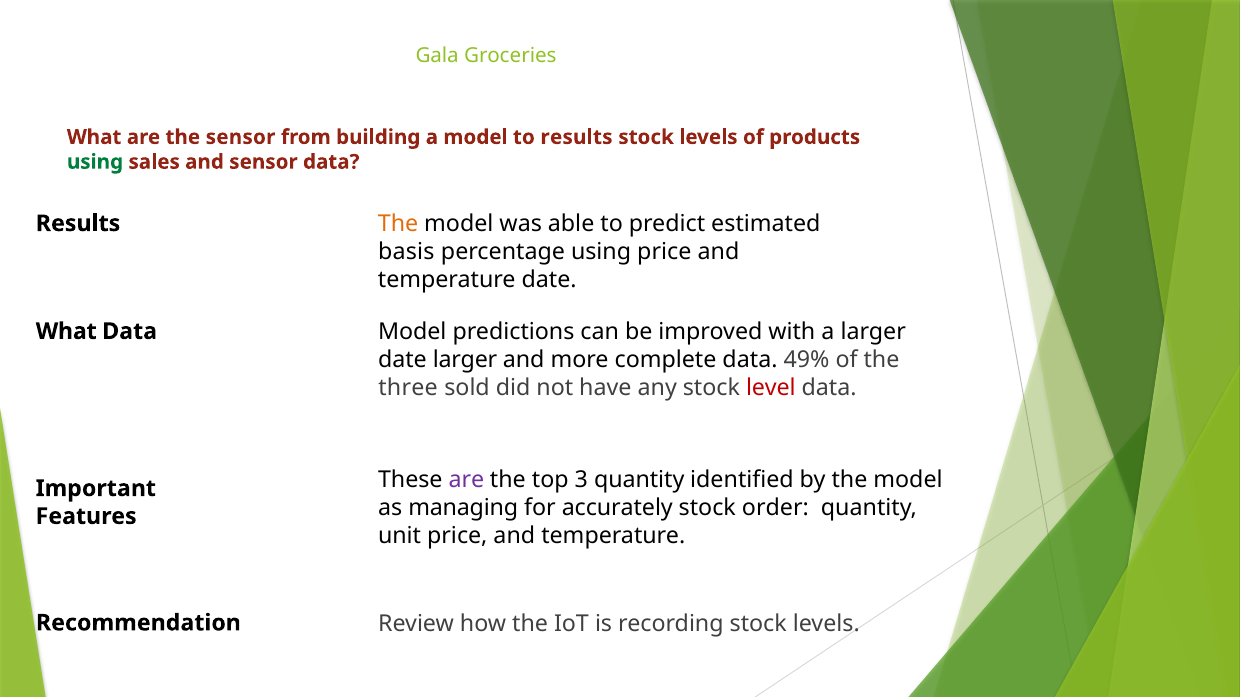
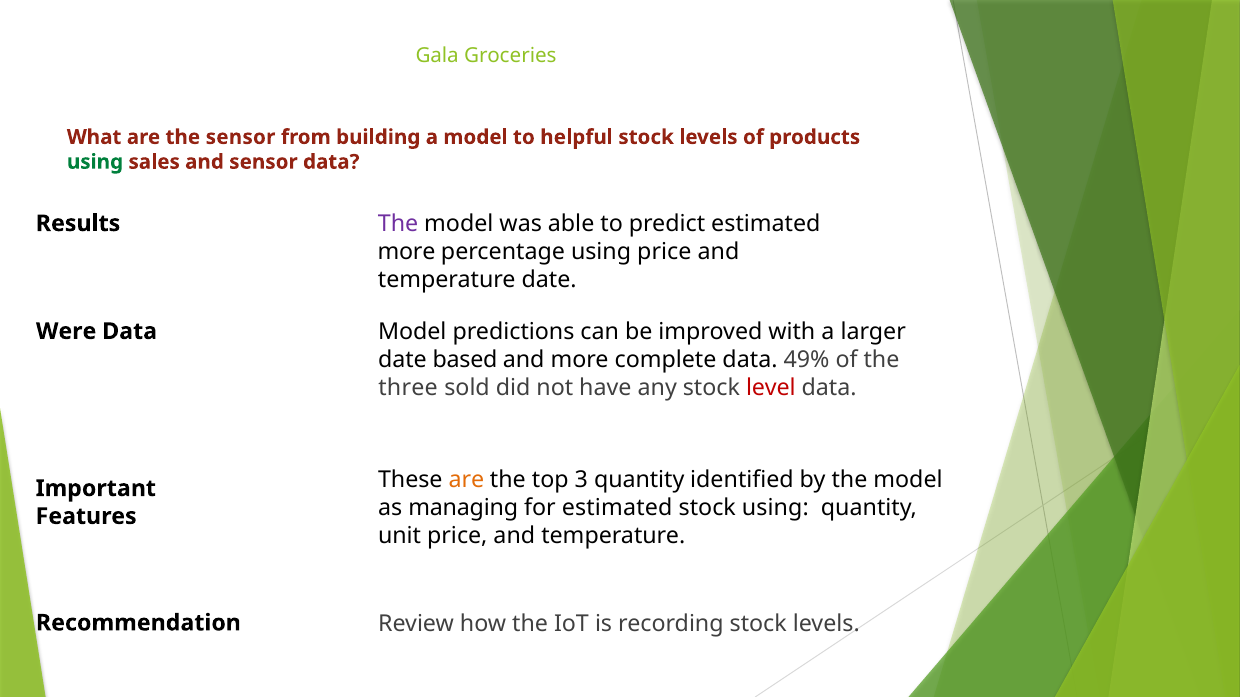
to results: results -> helpful (577, 137)
The colour: orange -> purple (398, 224)
basis: basis -> more (407, 252)
What: What -> Were (66, 332)
date larger: larger -> based (465, 360)
are colour: purple -> orange (466, 480)
for accurately: accurately -> estimated (617, 508)
stock order: order -> using (775, 508)
